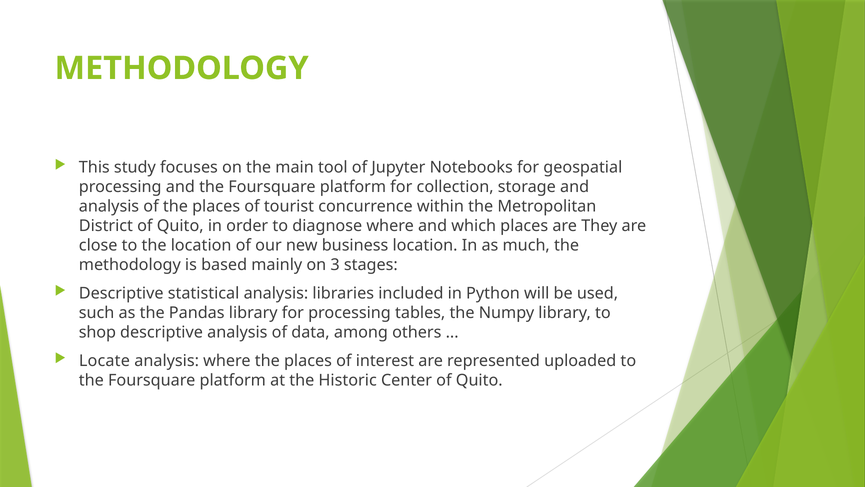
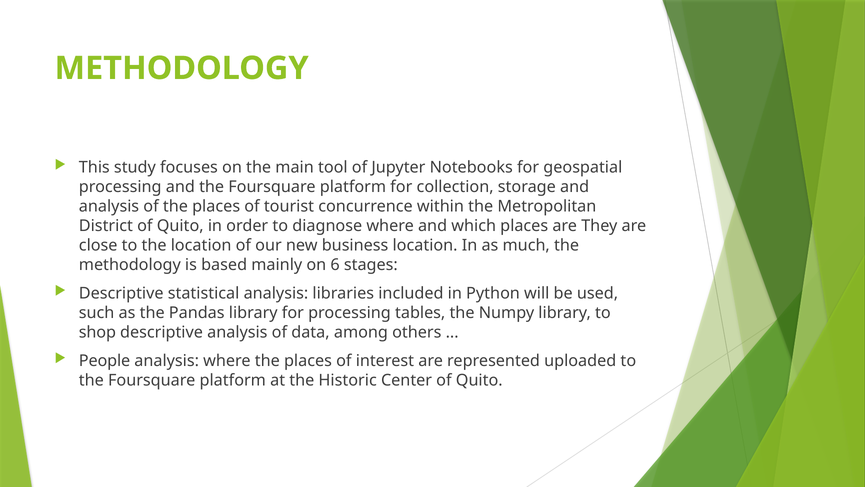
3: 3 -> 6 (335, 265)
Locate: Locate -> People (105, 361)
